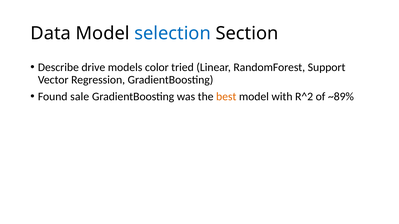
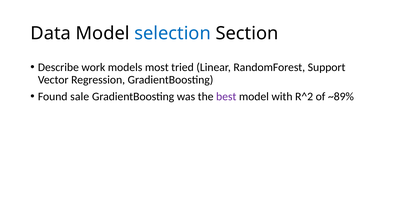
drive: drive -> work (93, 67)
color: color -> most (157, 67)
best colour: orange -> purple (226, 97)
